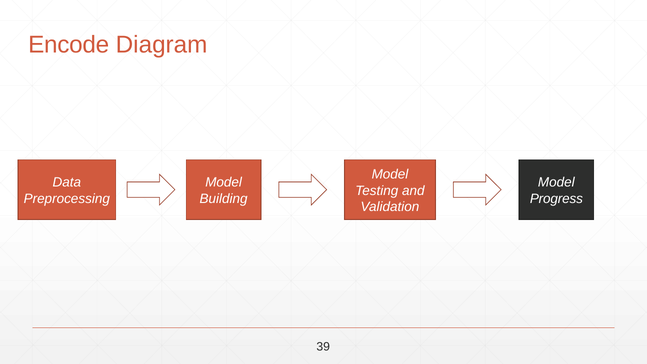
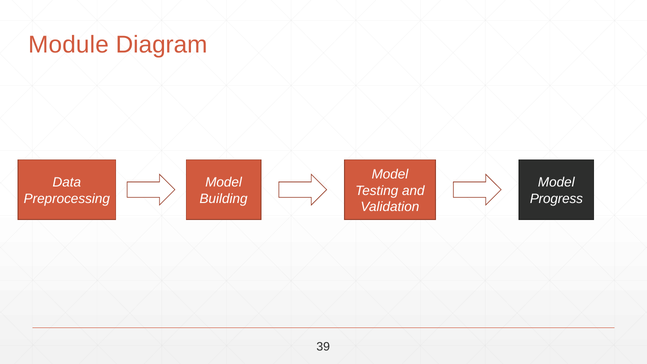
Encode: Encode -> Module (68, 45)
